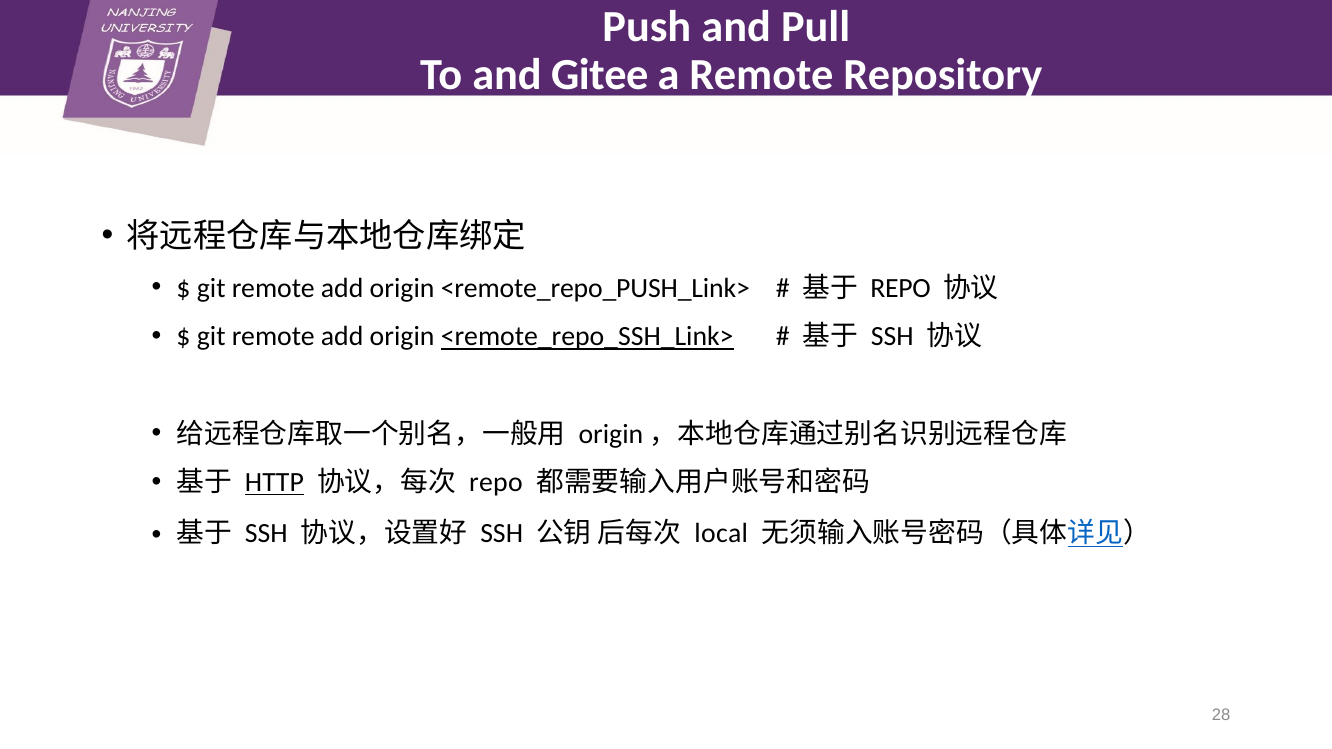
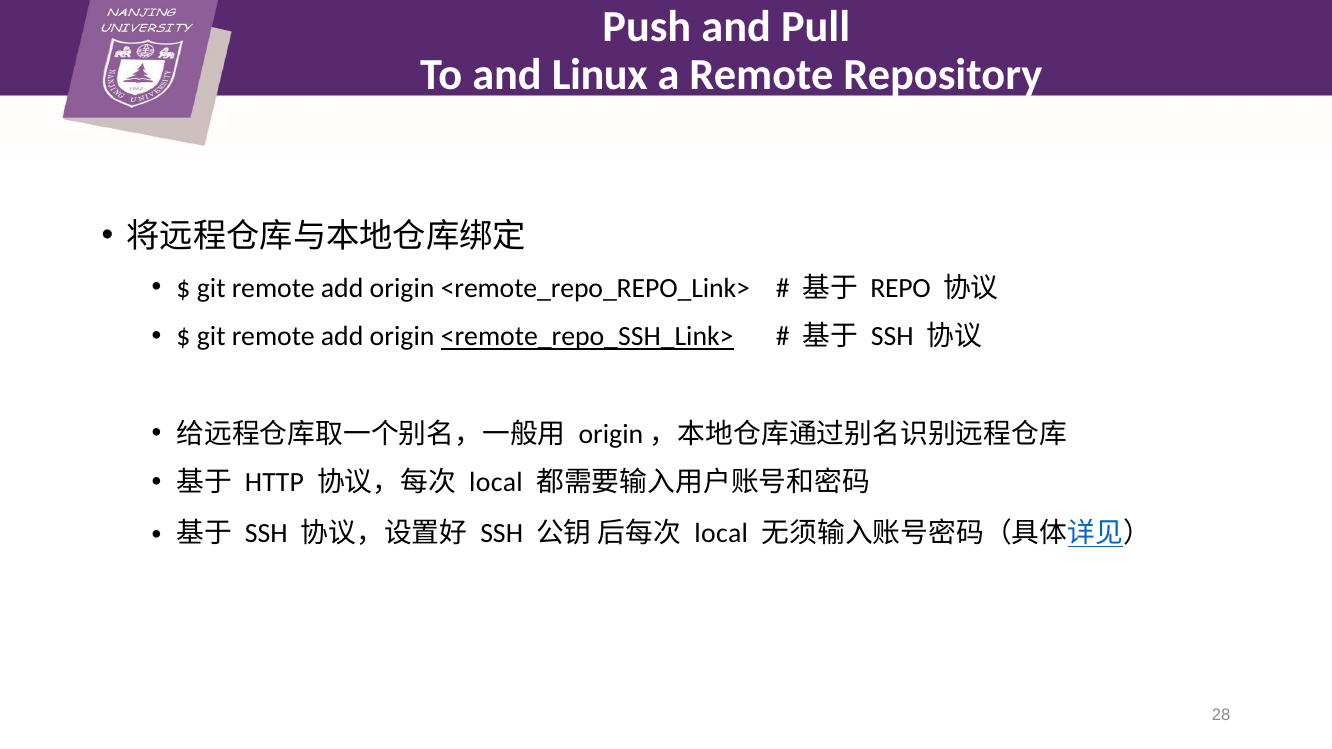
Gitee: Gitee -> Linux (600, 75)
<remote_repo_PUSH_Link>: <remote_repo_PUSH_Link> -> <remote_repo_REPO_Link> (595, 288)
HTTP underline: present -> none (274, 483)
repo: repo -> local (496, 483)
